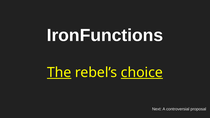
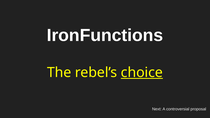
The underline: present -> none (59, 73)
